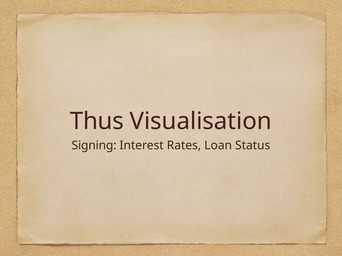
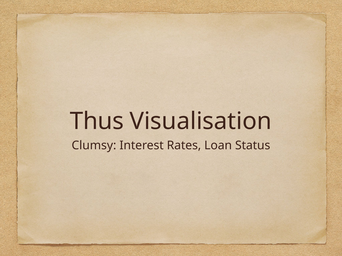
Signing: Signing -> Clumsy (94, 146)
